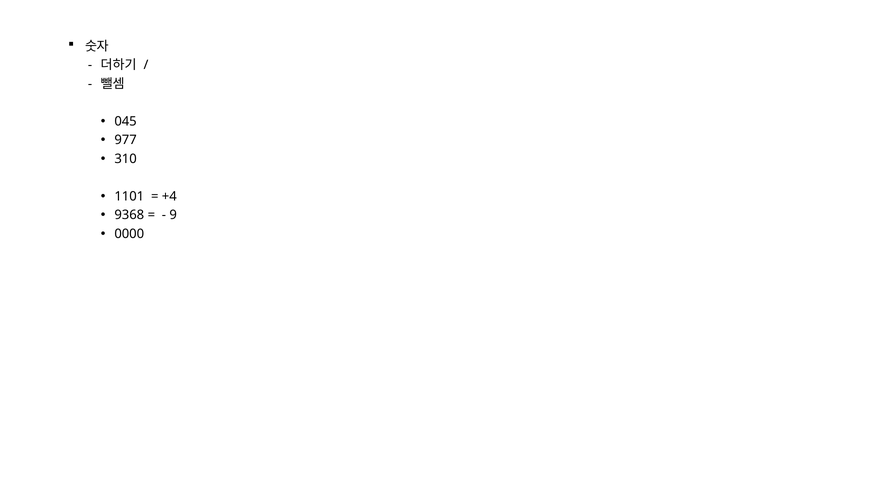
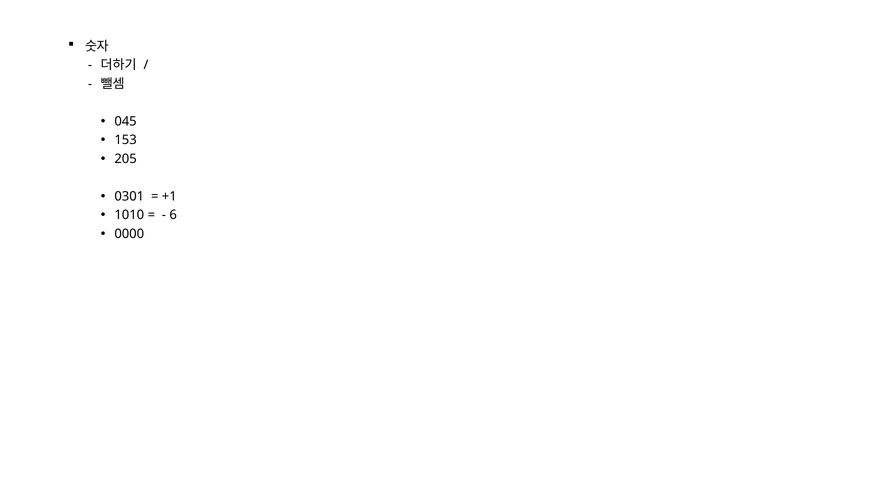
977: 977 -> 153 (126, 140)
310: 310 -> 205 (126, 159)
1101: 1101 -> 0301 (129, 196)
+4: +4 -> +1 (169, 196)
9368: 9368 -> 1010 (129, 215)
9: 9 -> 6 (173, 215)
